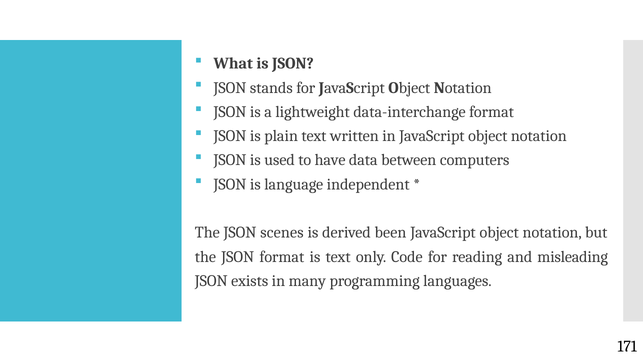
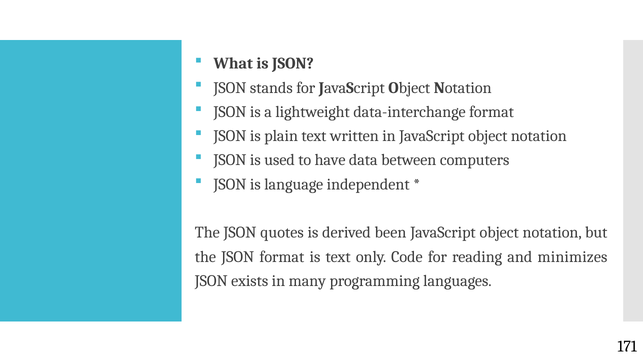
scenes: scenes -> quotes (282, 232)
misleading: misleading -> minimizes (572, 256)
